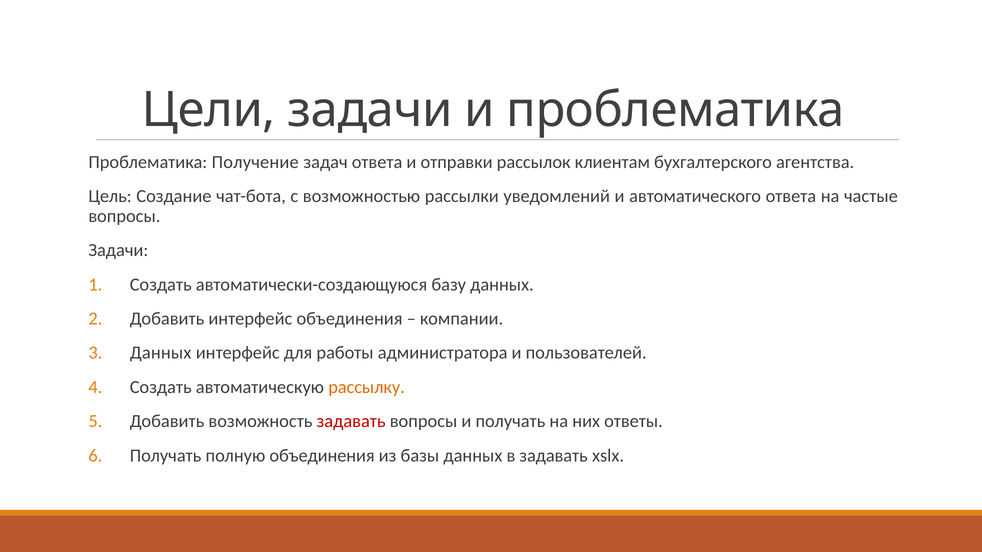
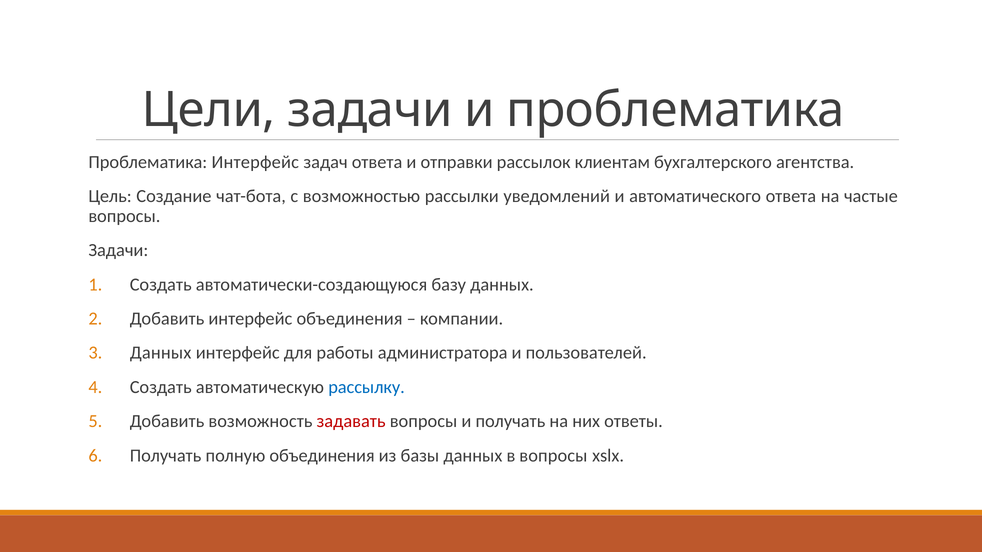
Проблематика Получение: Получение -> Интерфейс (255, 162)
рассылку colour: orange -> blue (367, 387)
в задавать: задавать -> вопросы (553, 456)
